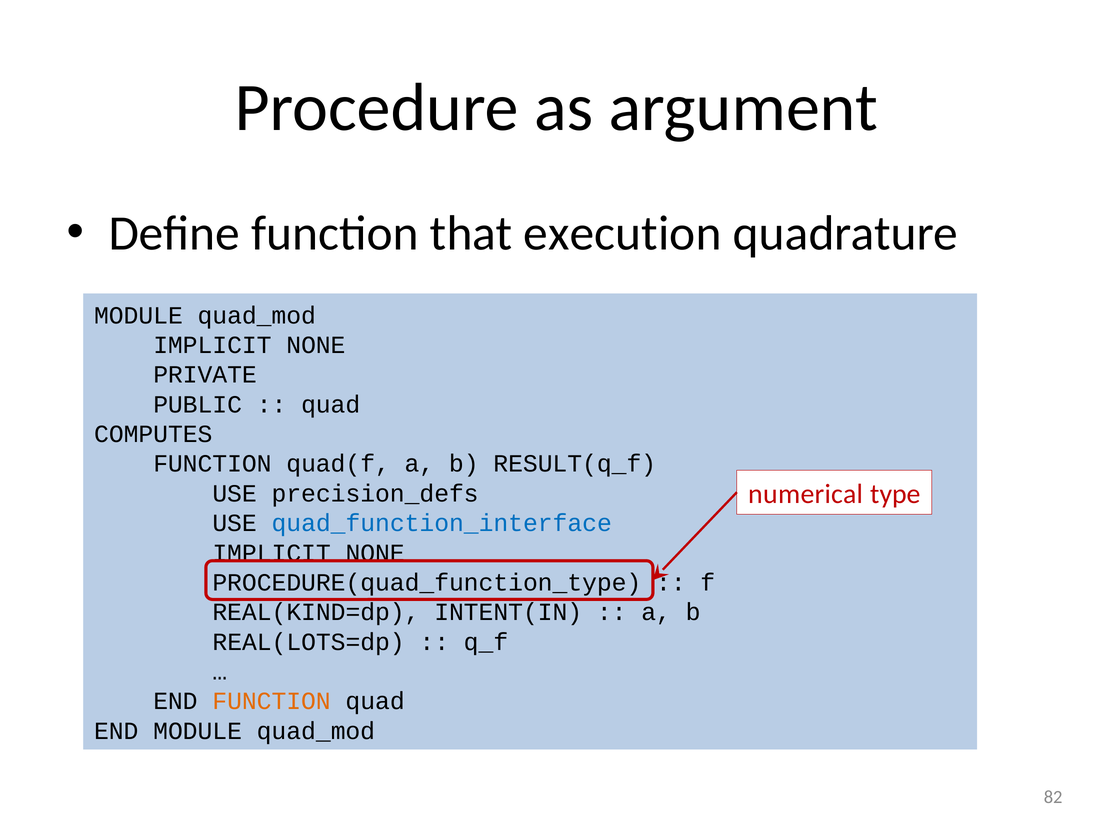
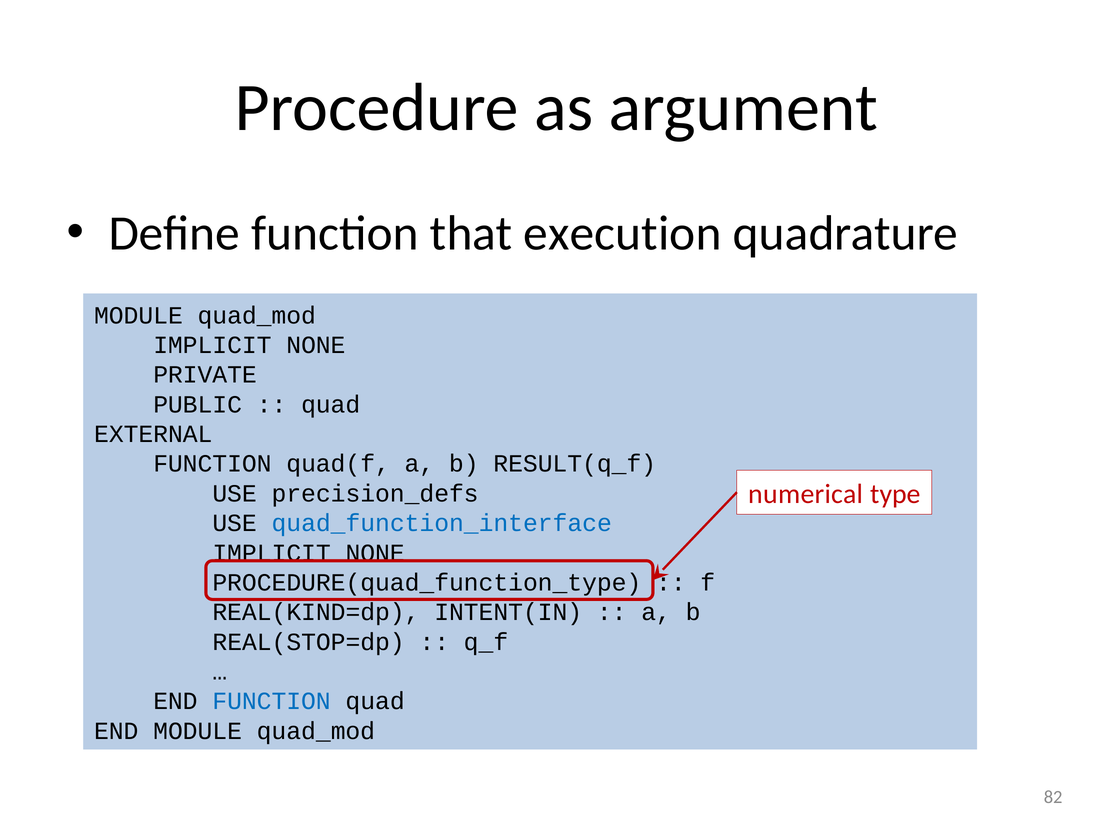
COMPUTES: COMPUTES -> EXTERNAL (153, 434)
REAL(LOTS=dp: REAL(LOTS=dp -> REAL(STOP=dp (309, 642)
FUNCTION colour: orange -> blue (272, 701)
